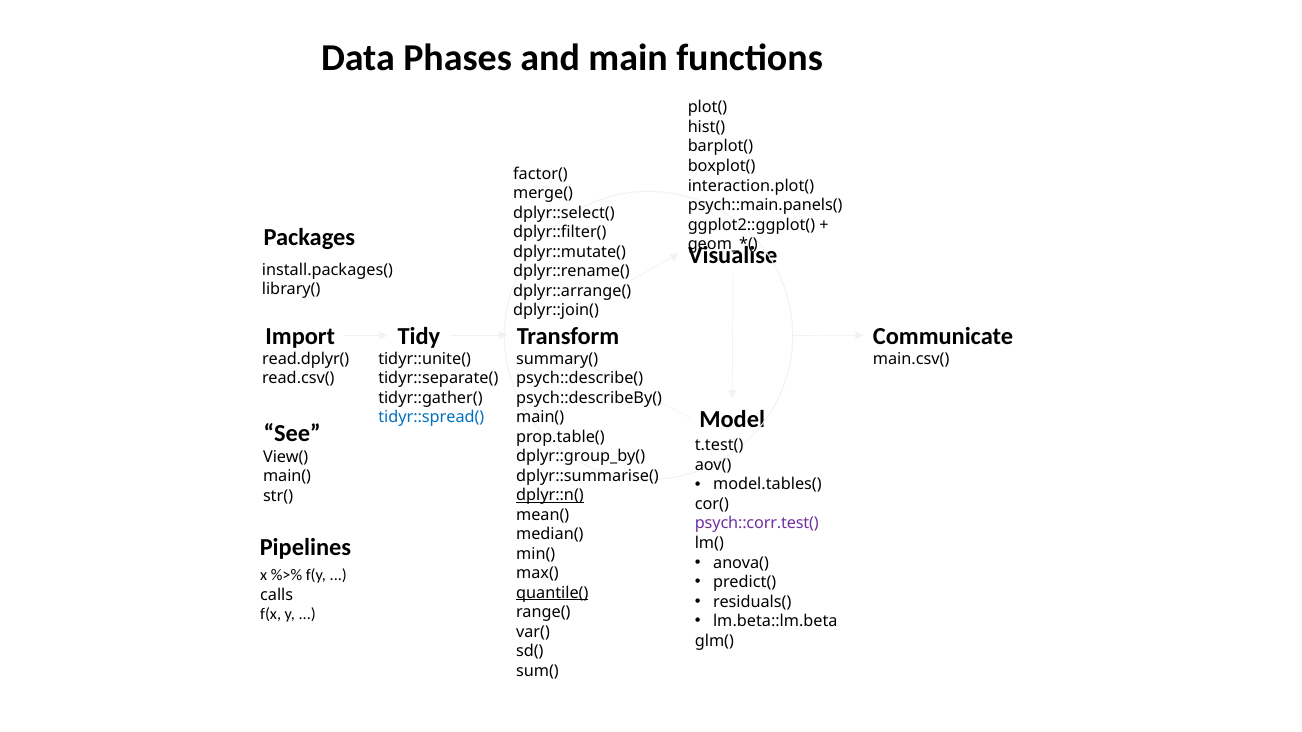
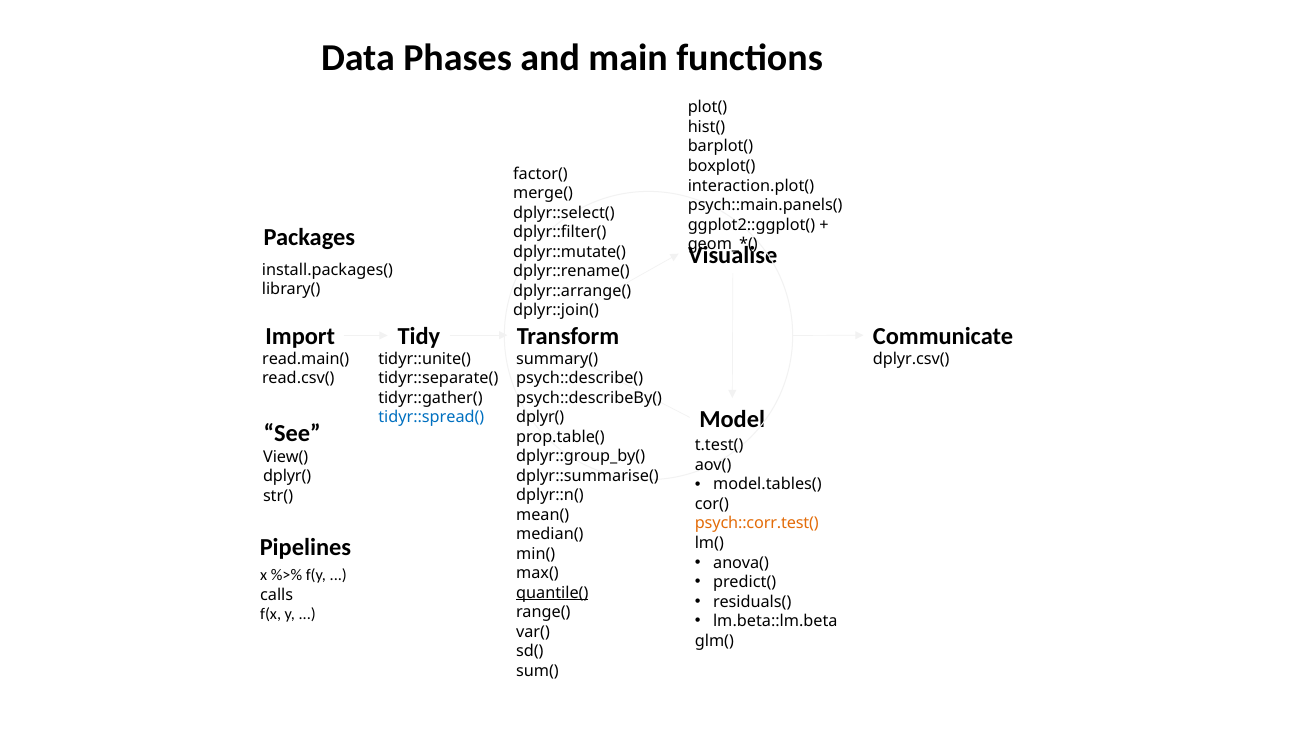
read.dplyr(: read.dplyr( -> read.main( (306, 359)
main.csv(: main.csv( -> dplyr.csv( (911, 359)
main(: main( -> dplyr( (540, 417)
main(: main( -> dplyr( (287, 477)
dplyr::n( underline: present -> none (550, 496)
psych::corr.test( colour: purple -> orange (757, 524)
